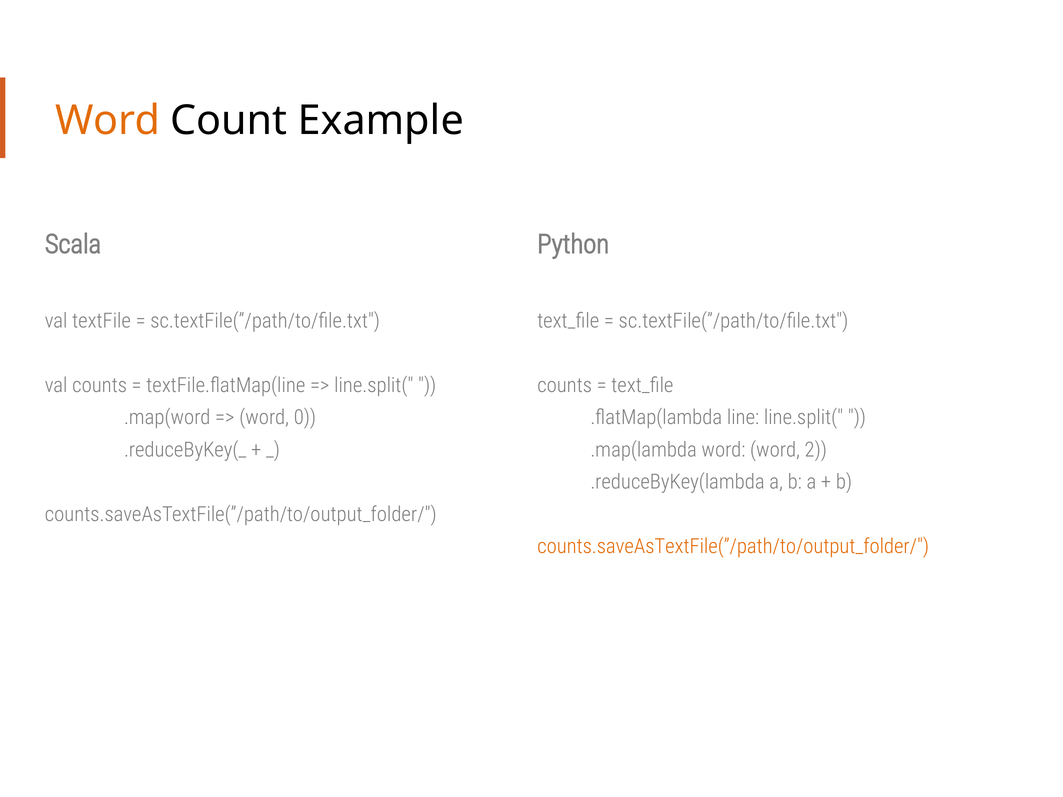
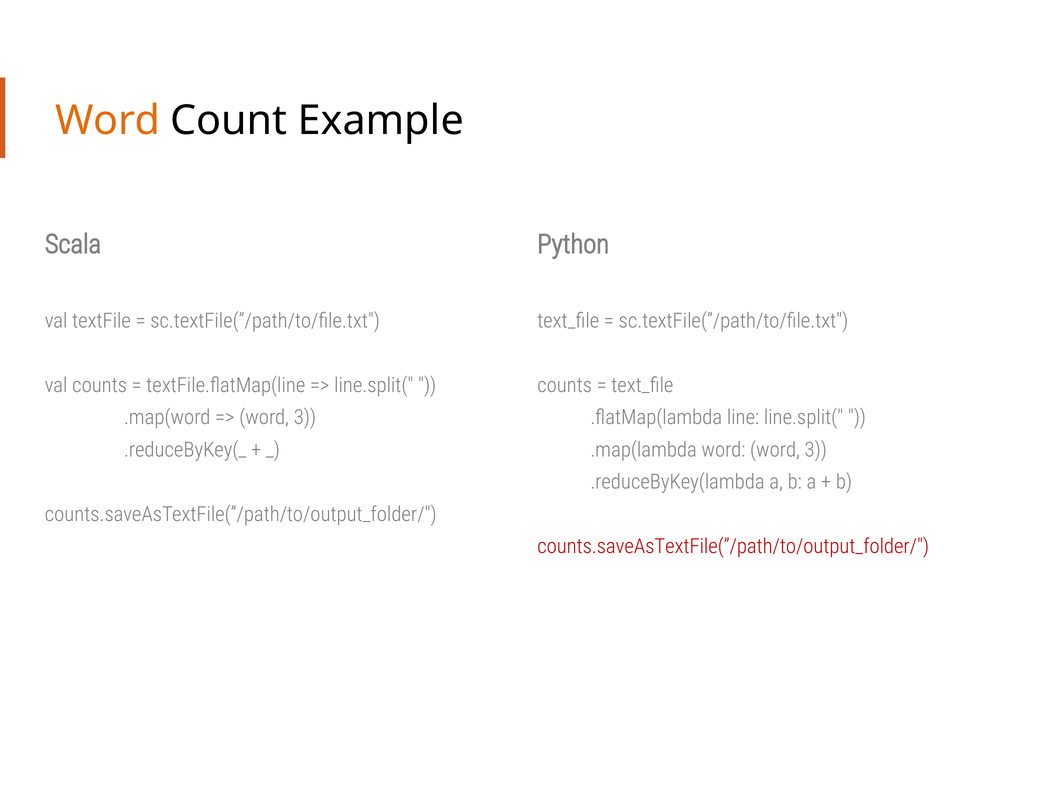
0: 0 -> 3 (305, 418)
word word 2: 2 -> 3 (816, 450)
counts.saveAsTextFile(”/path/to/output_folder/ colour: orange -> red (733, 547)
